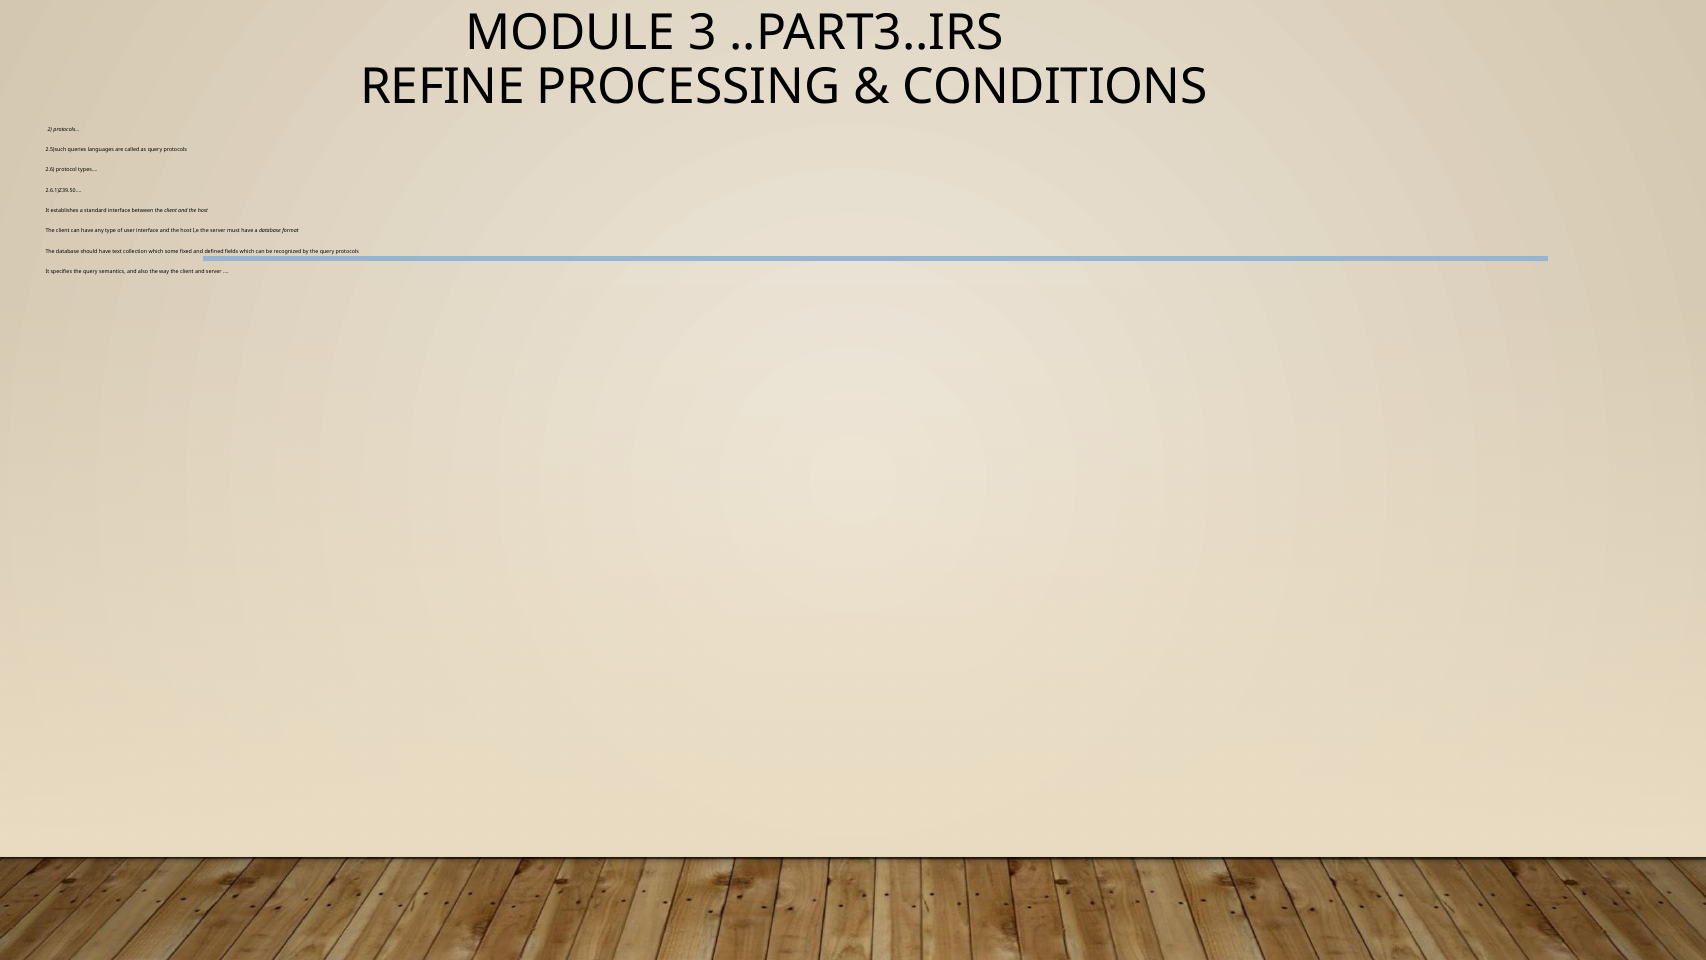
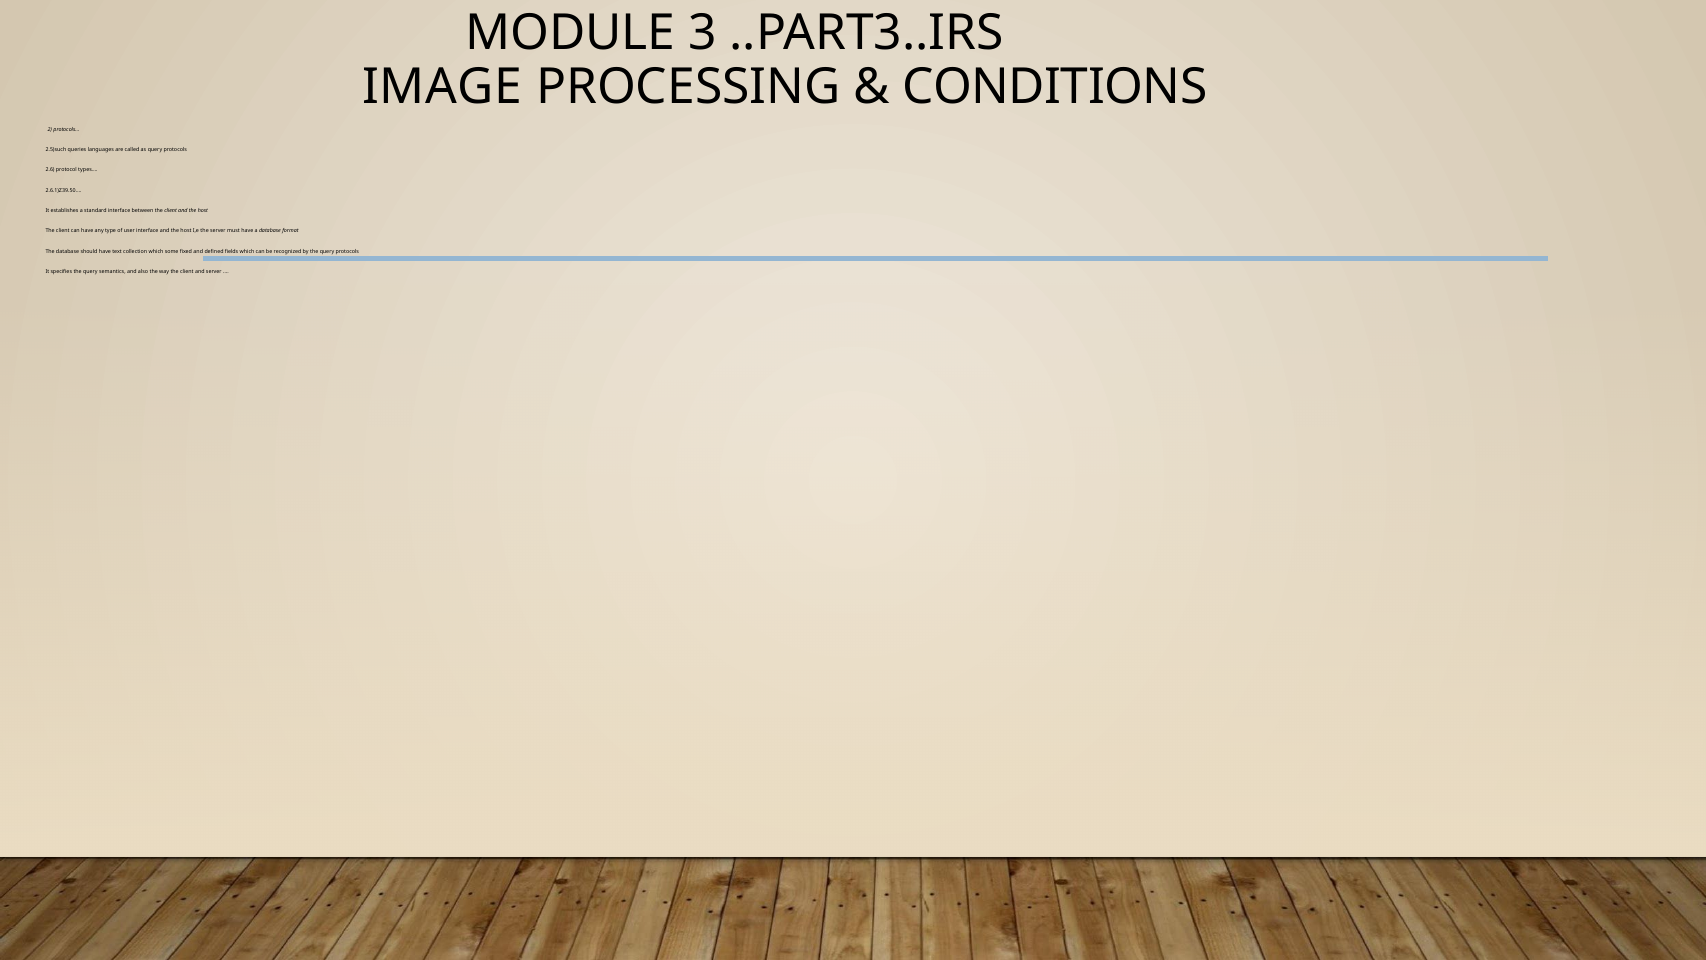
REFINE: REFINE -> IMAGE (442, 87)
